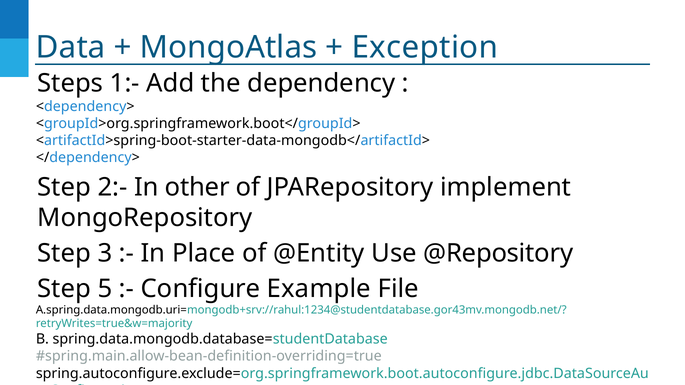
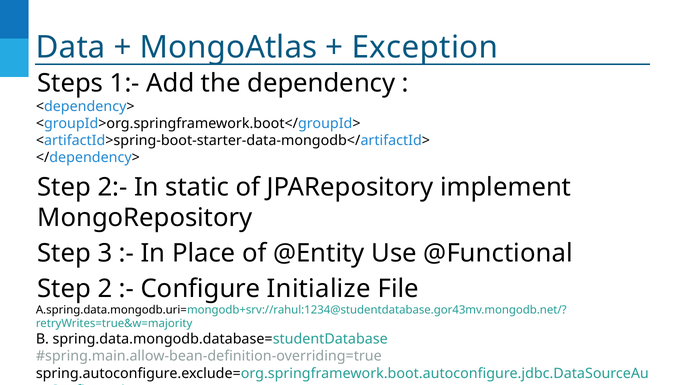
other: other -> static (197, 187)
@Repository: @Repository -> @Functional (498, 253)
5: 5 -> 2 (105, 289)
Example: Example -> Initialize (319, 289)
